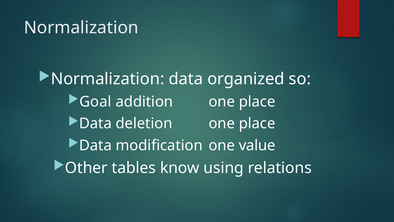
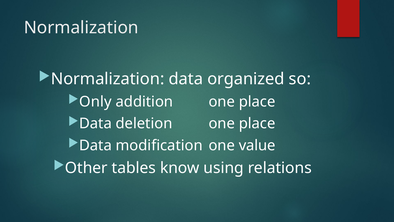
Goal: Goal -> Only (95, 102)
